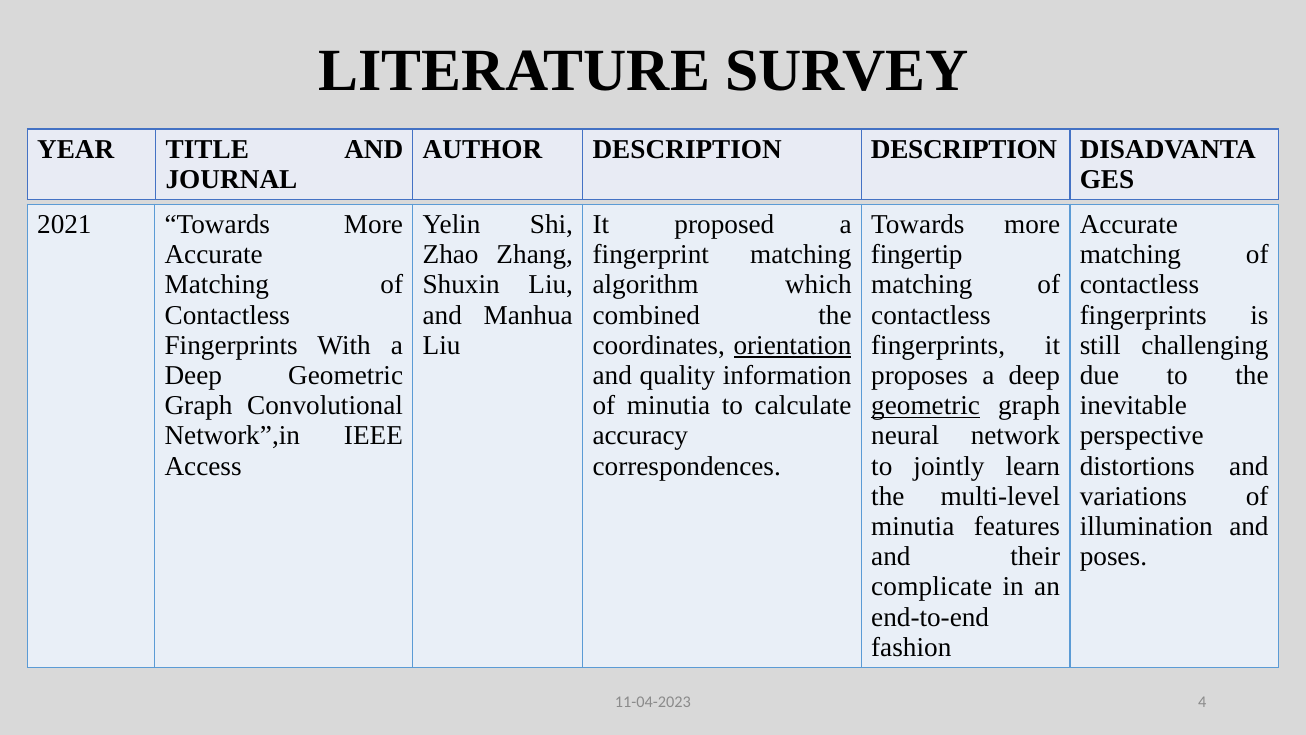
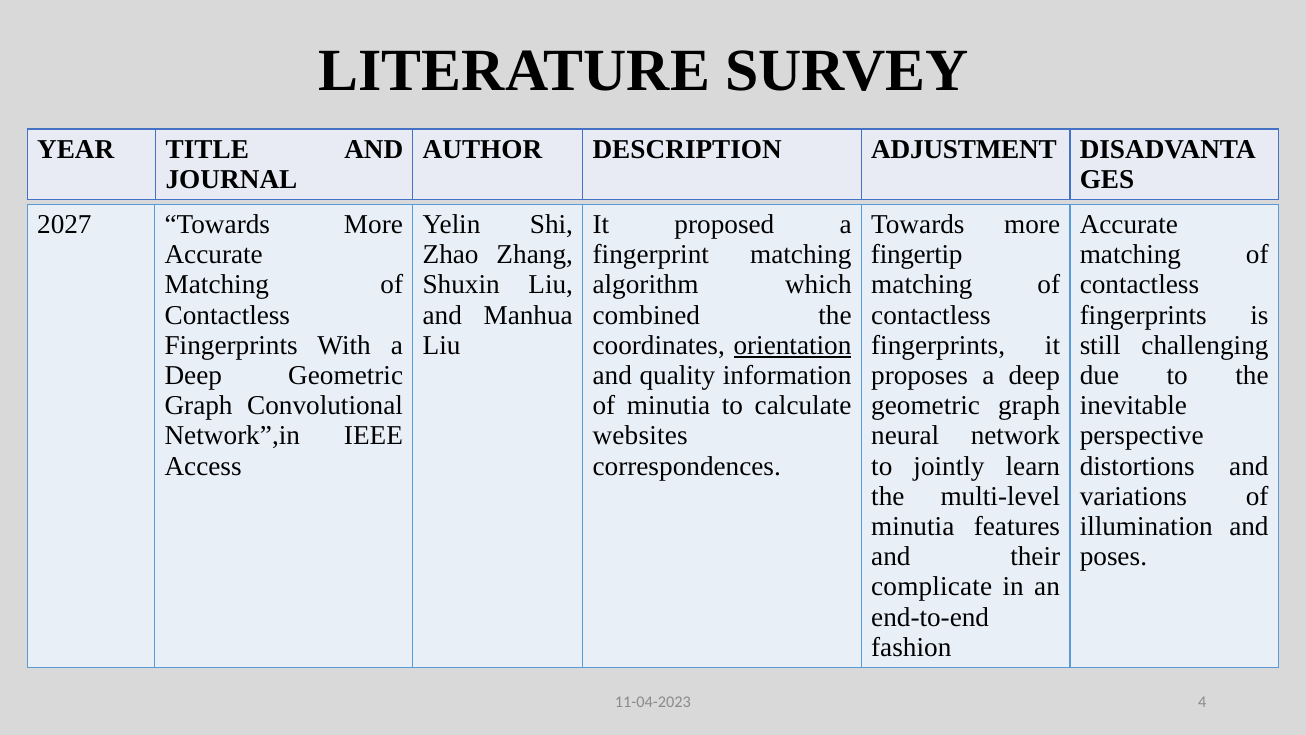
DESCRIPTION DESCRIPTION: DESCRIPTION -> ADJUSTMENT (964, 149)
2021: 2021 -> 2027 (64, 224)
geometric underline: present -> none (926, 405)
accuracy: accuracy -> websites (640, 436)
